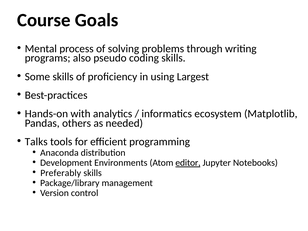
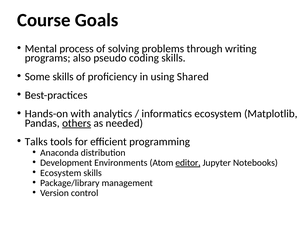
Largest: Largest -> Shared (193, 77)
others underline: none -> present (77, 123)
Preferably: Preferably -> Ecosystem (61, 173)
